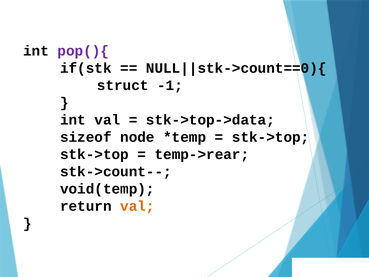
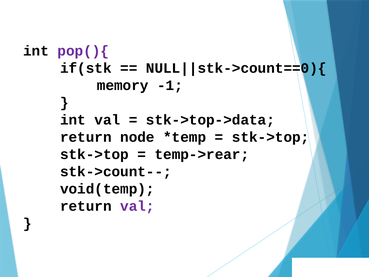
struct: struct -> memory (123, 85)
sizeof: sizeof -> return (86, 137)
val colour: orange -> purple (137, 206)
